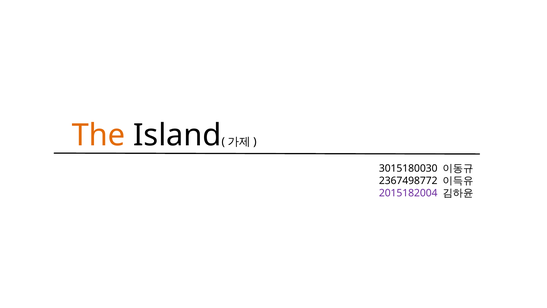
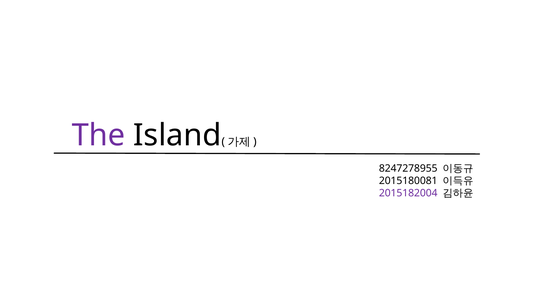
The colour: orange -> purple (98, 135)
3015180030: 3015180030 -> 8247278955 (408, 168)
2367498772: 2367498772 -> 2015180081 (408, 181)
